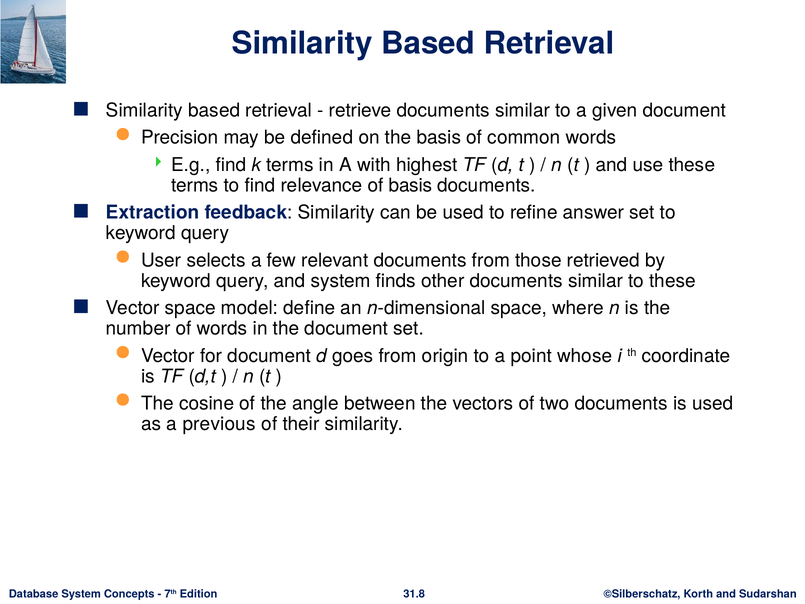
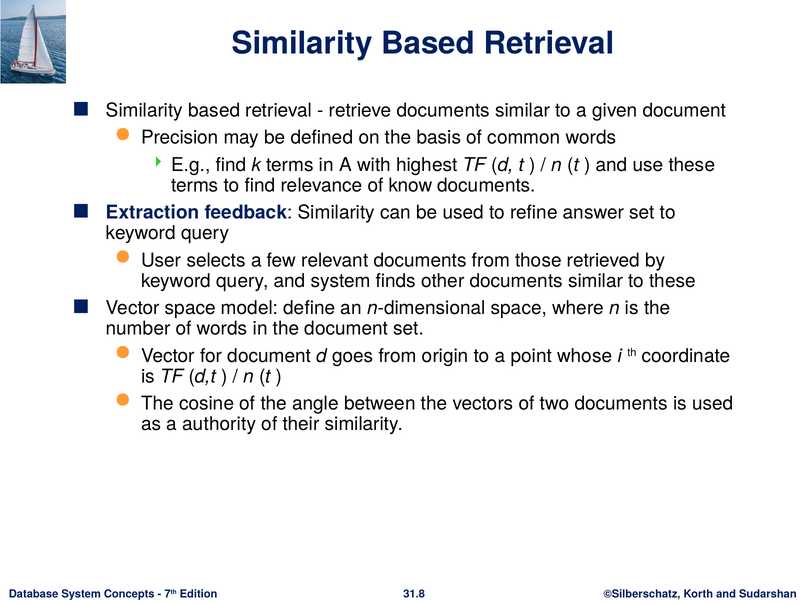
of basis: basis -> know (411, 185)
previous: previous -> authority (219, 424)
